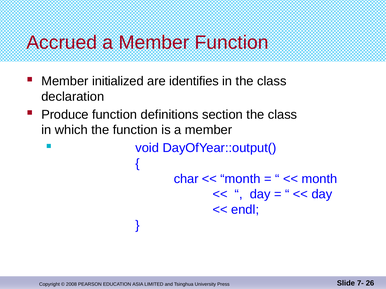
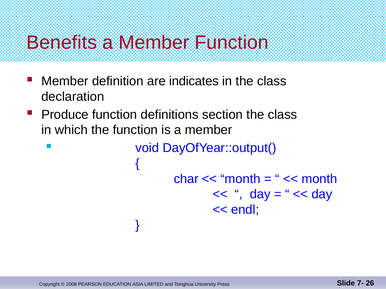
Accrued: Accrued -> Benefits (62, 43)
initialized: initialized -> definition (118, 81)
identifies: identifies -> indicates (194, 81)
